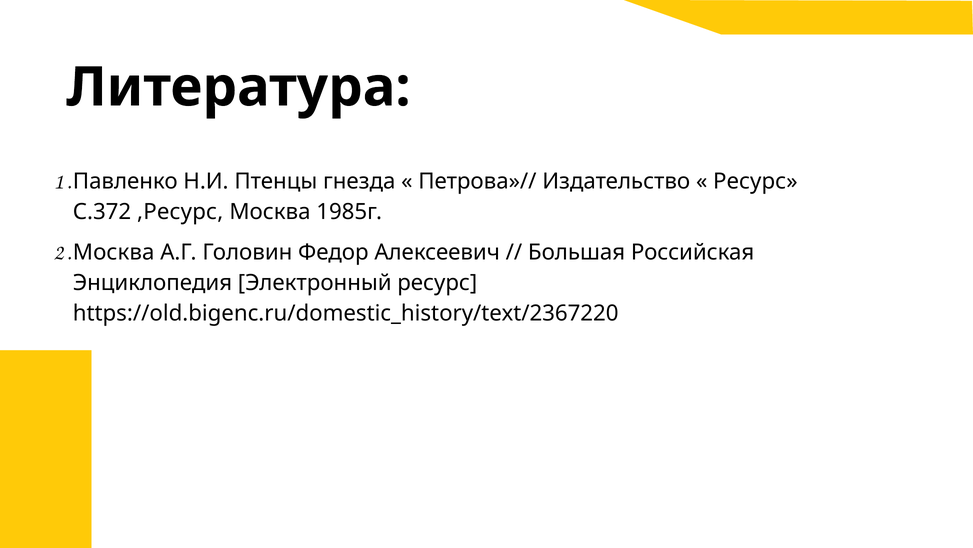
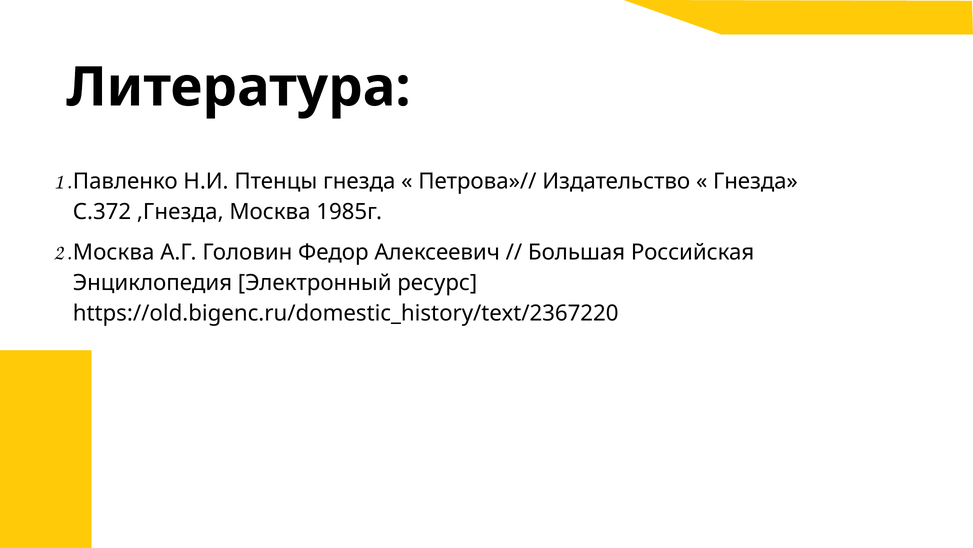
Ресурс: Ресурс -> Гнезда (755, 181)
,Ресурс: ,Ресурс -> ,Гнезда (180, 211)
